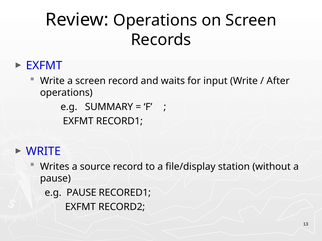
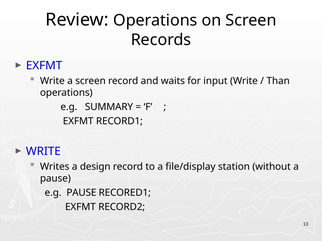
After: After -> Than (278, 81)
source: source -> design (95, 167)
